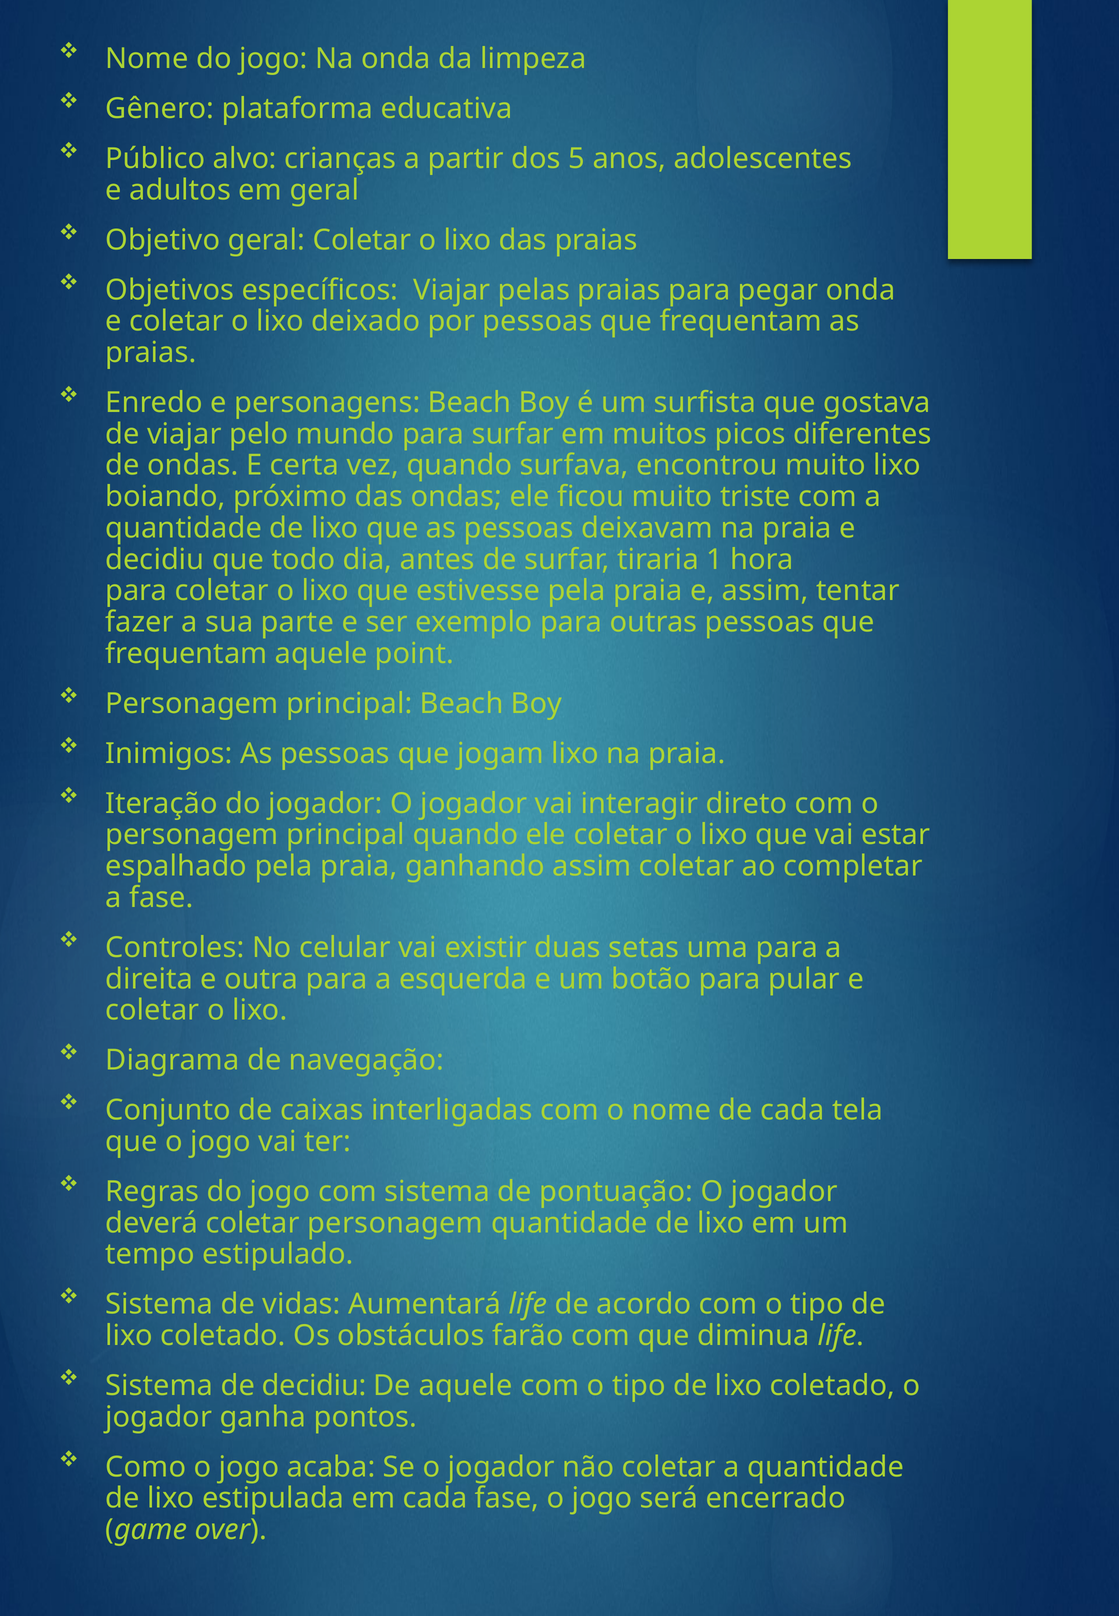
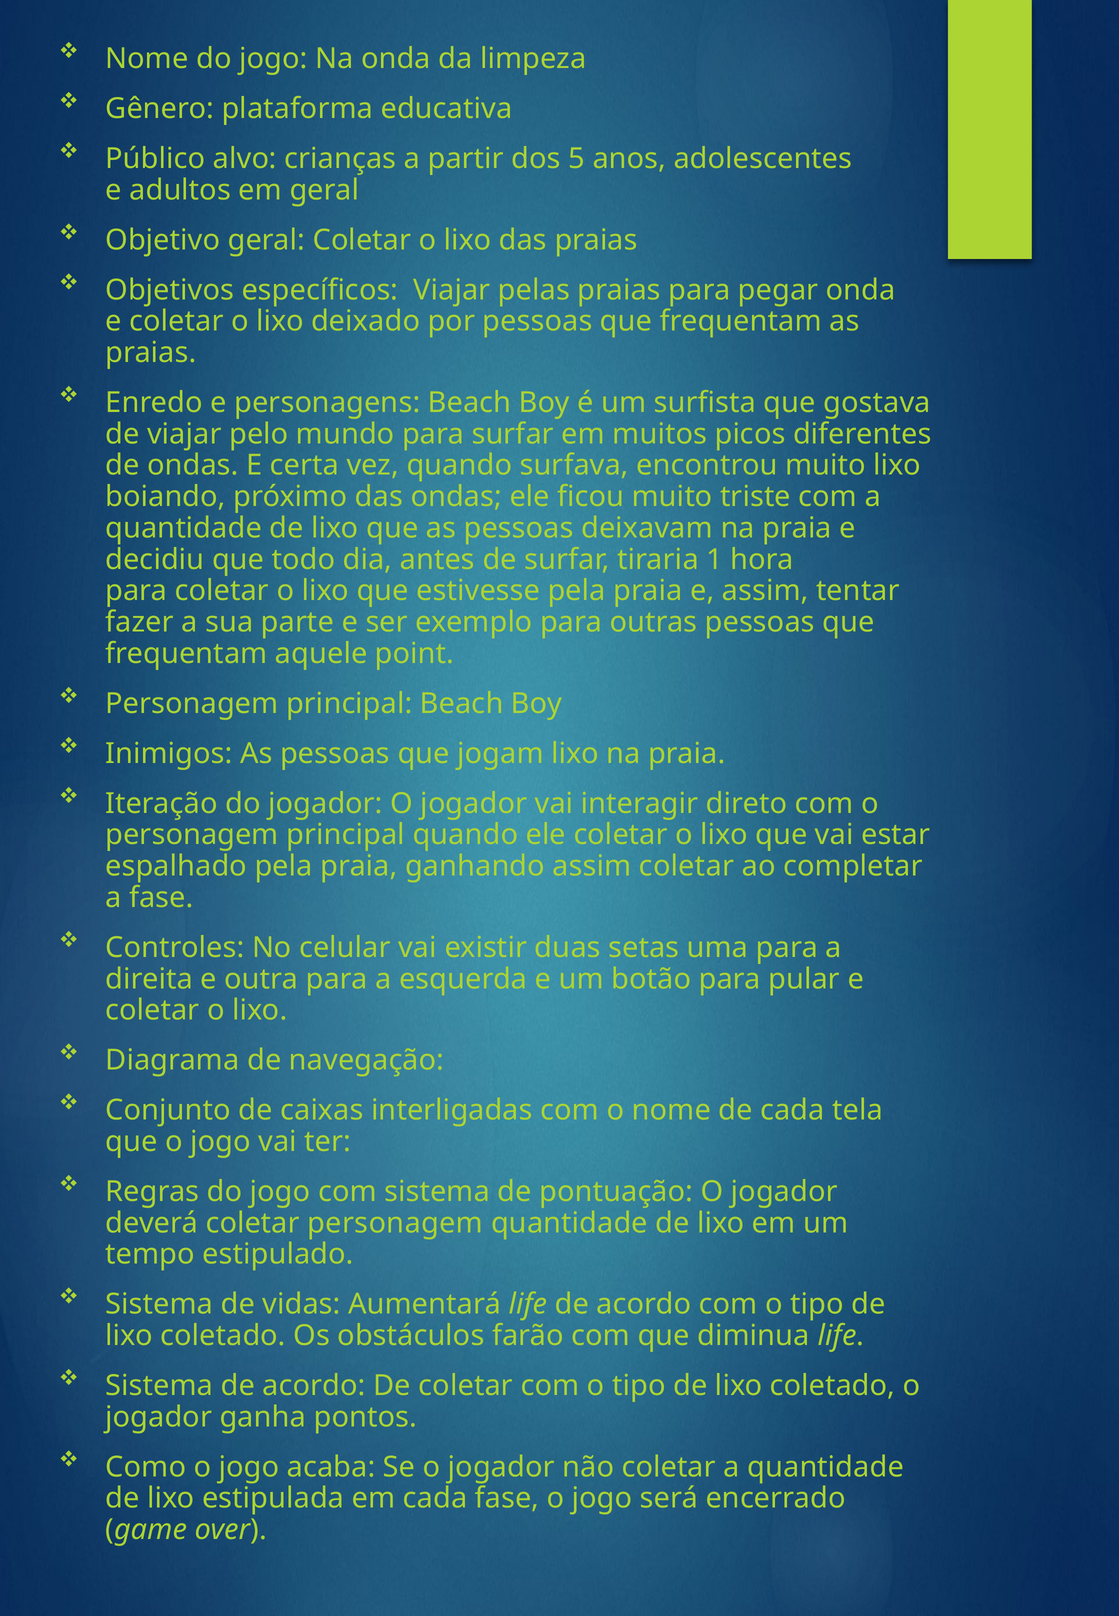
Sistema de decidiu: decidiu -> acordo (314, 1386)
De aquele: aquele -> coletar (466, 1386)
